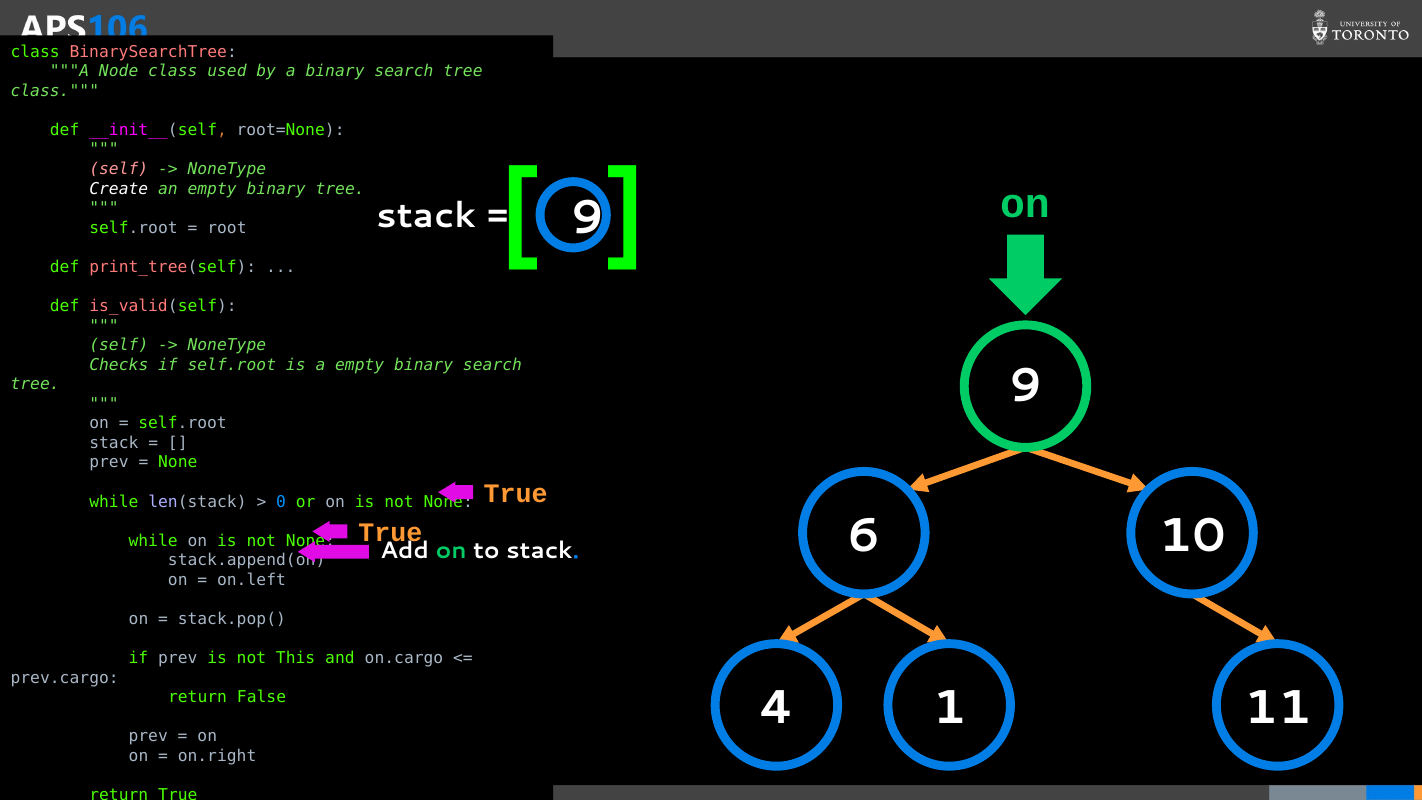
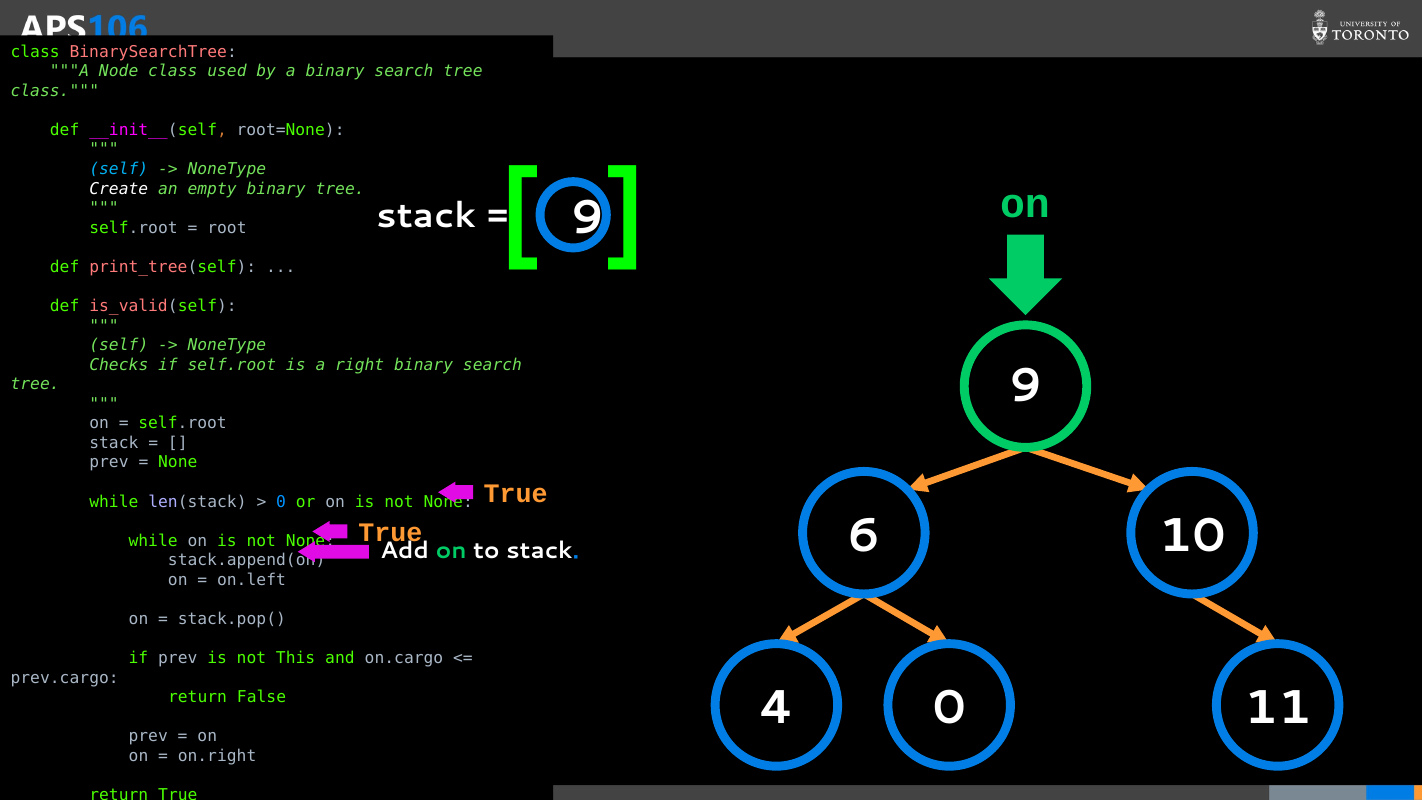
self colour: pink -> light blue (119, 169)
a empty: empty -> right (360, 365)
4 1: 1 -> 0 (949, 708)
